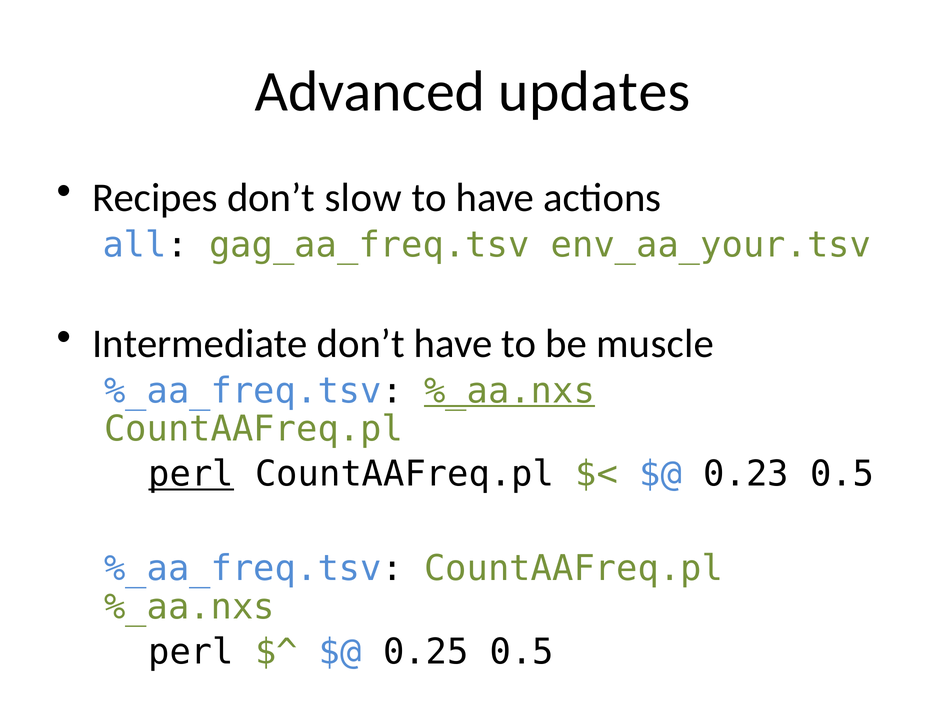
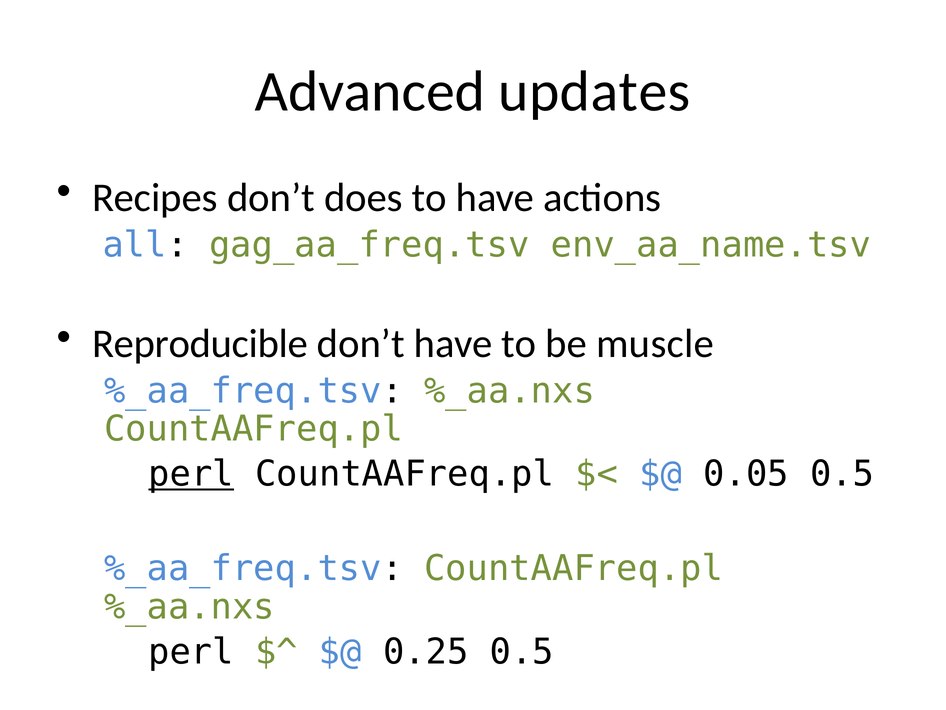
slow: slow -> does (363, 198)
env_aa_your.tsv: env_aa_your.tsv -> env_aa_name.tsv (711, 245)
Intermediate: Intermediate -> Reproducible (200, 343)
%_aa.nxs underline: present -> none (510, 391)
0.23: 0.23 -> 0.05 (746, 474)
